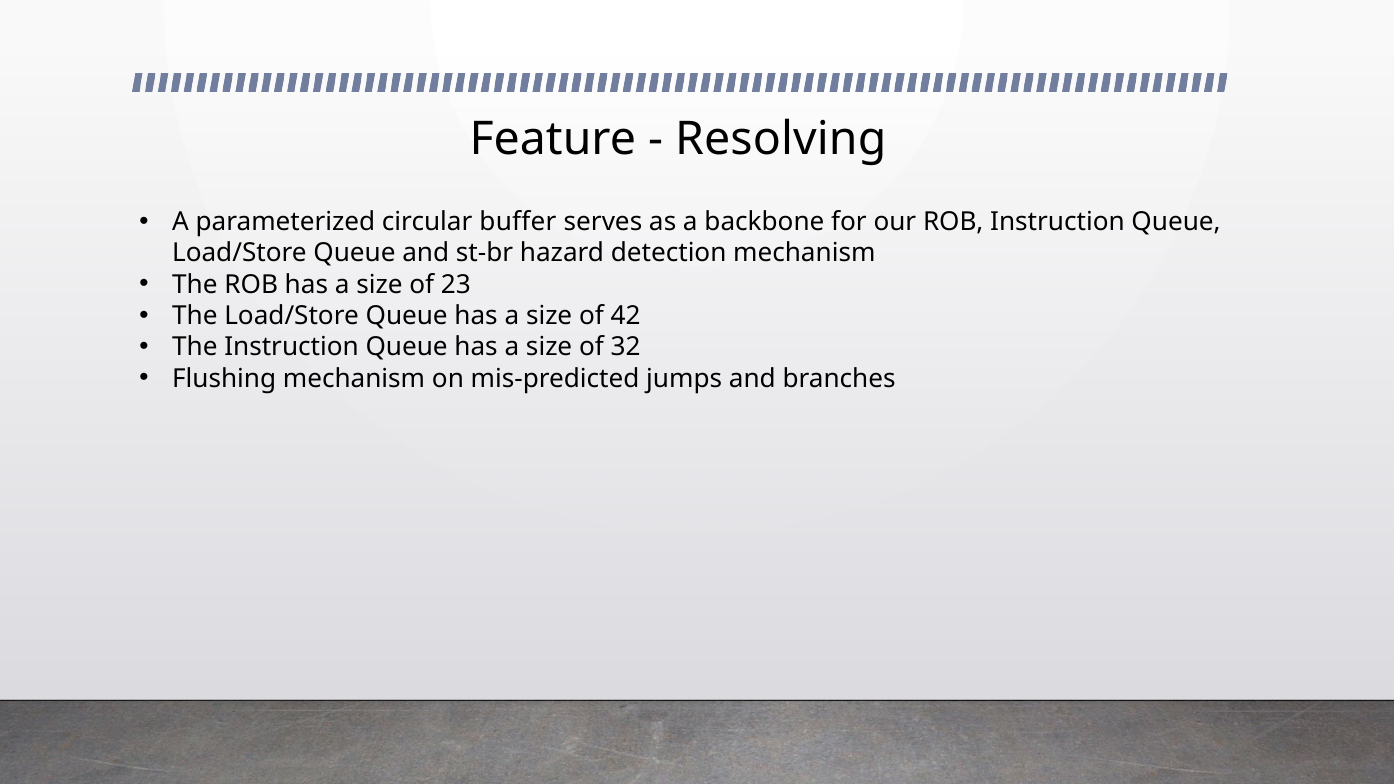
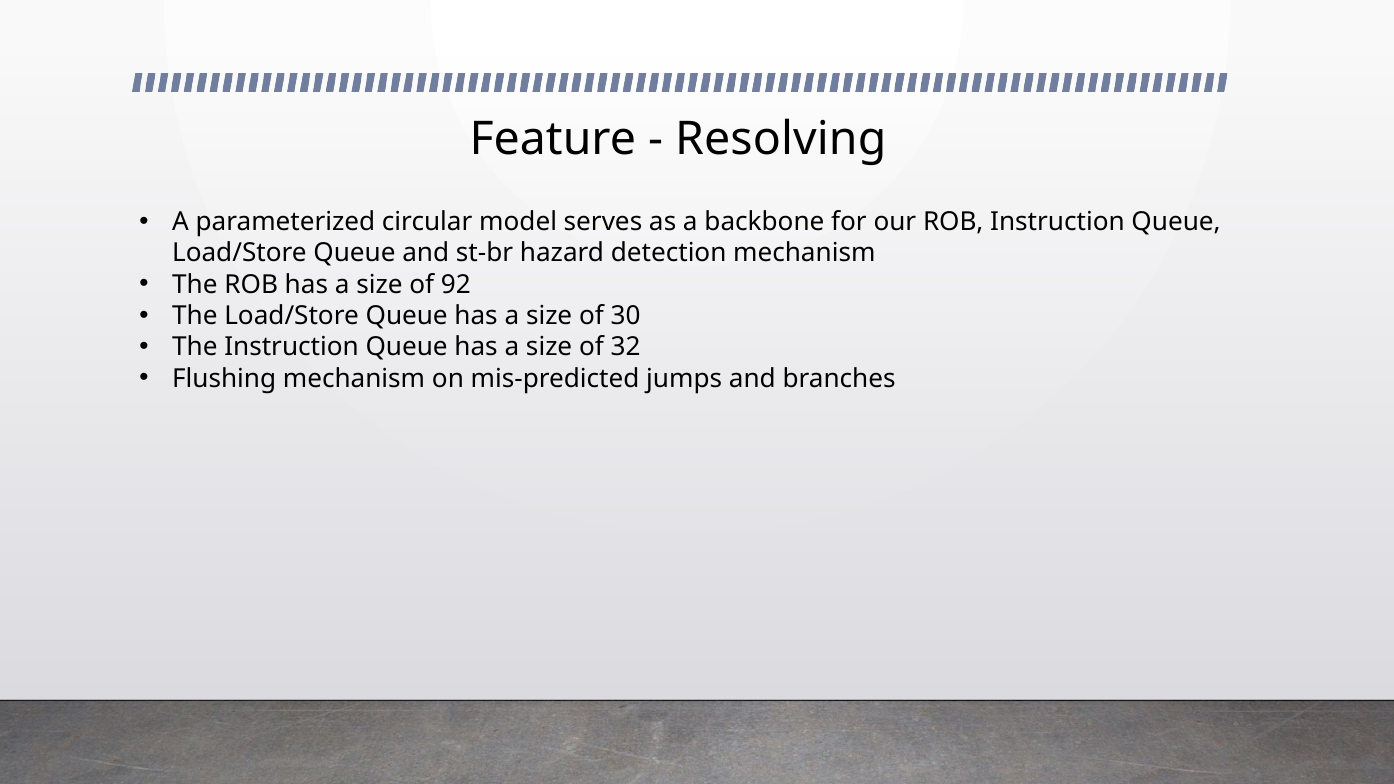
buffer: buffer -> model (518, 222)
23: 23 -> 92 (456, 285)
42: 42 -> 30 (626, 316)
